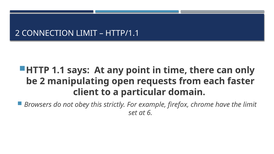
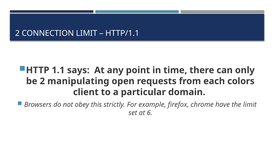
faster: faster -> colors (241, 81)
